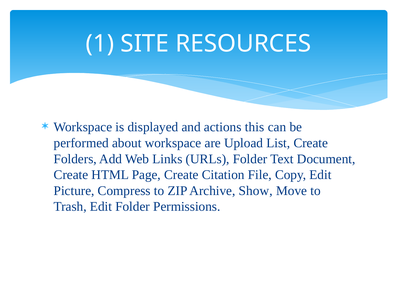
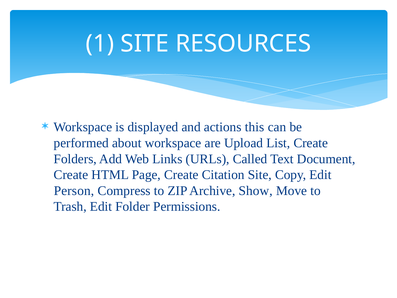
URLs Folder: Folder -> Called (250, 159)
Citation File: File -> Site (260, 175)
Picture: Picture -> Person (74, 191)
